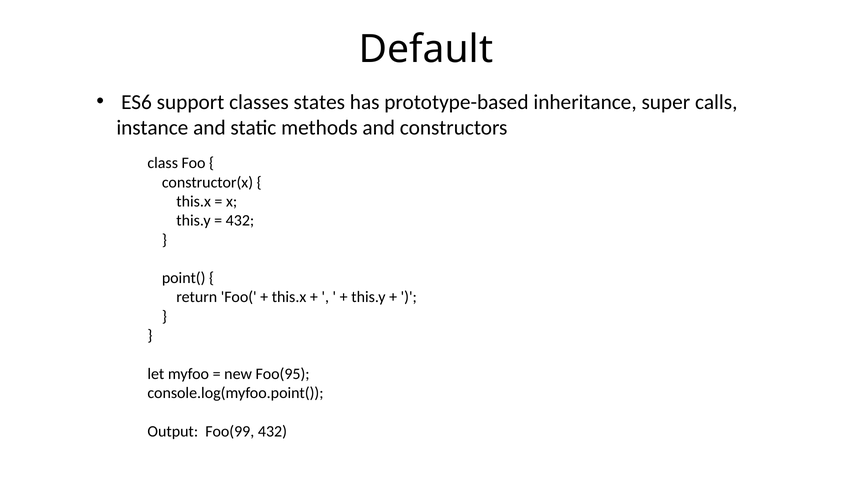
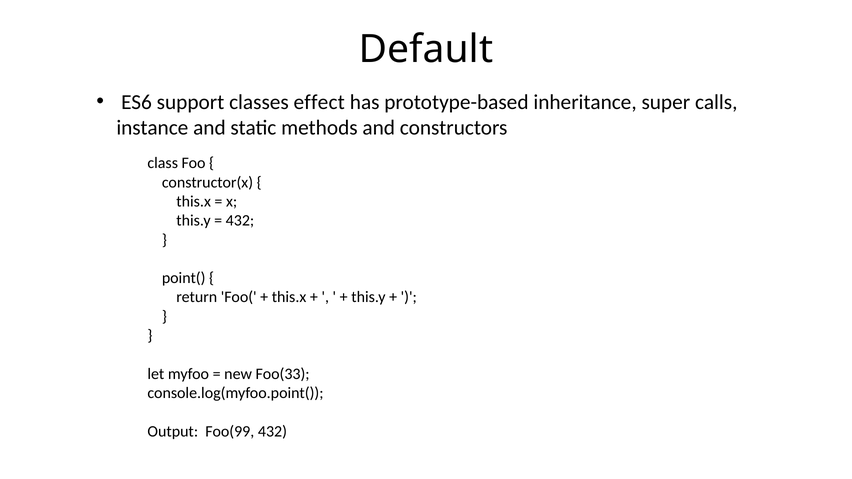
states: states -> effect (319, 102)
Foo(95: Foo(95 -> Foo(33 (283, 374)
